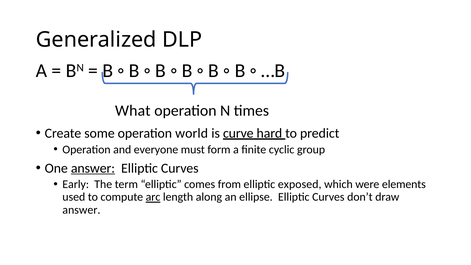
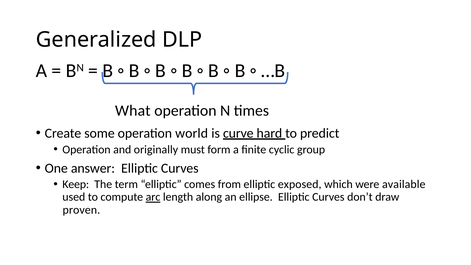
everyone: everyone -> originally (156, 149)
answer underline: present -> none (93, 168)
Early: Early -> Keep (76, 184)
elements: elements -> available (404, 184)
answer: answer -> proven (81, 210)
